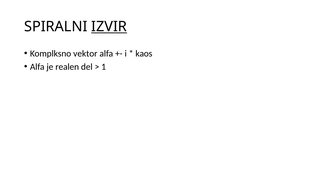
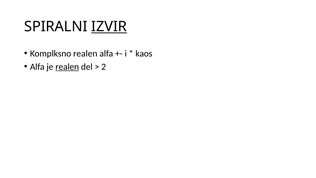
Komplksno vektor: vektor -> realen (85, 53)
realen underline: none -> present (67, 67)
1: 1 -> 2 (104, 67)
